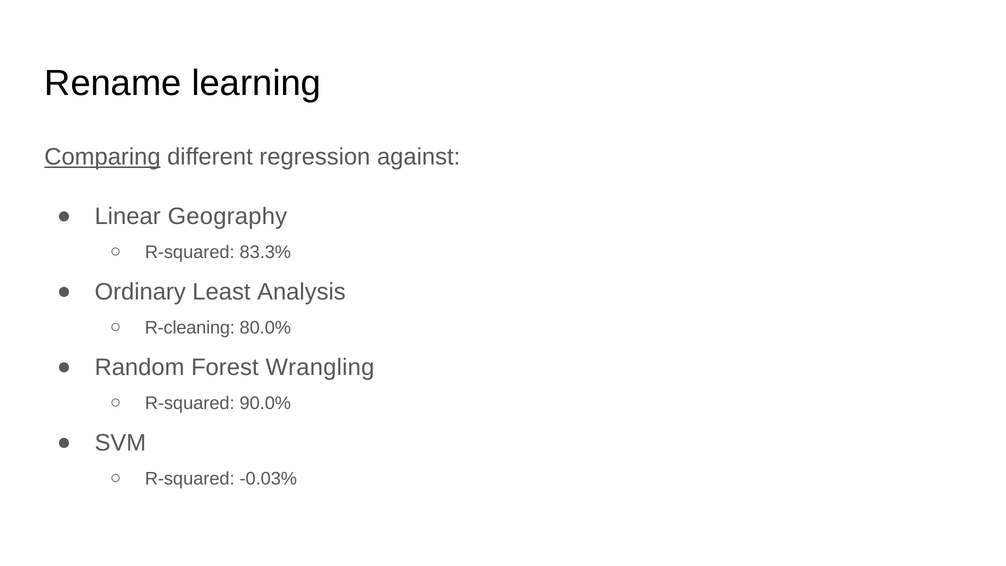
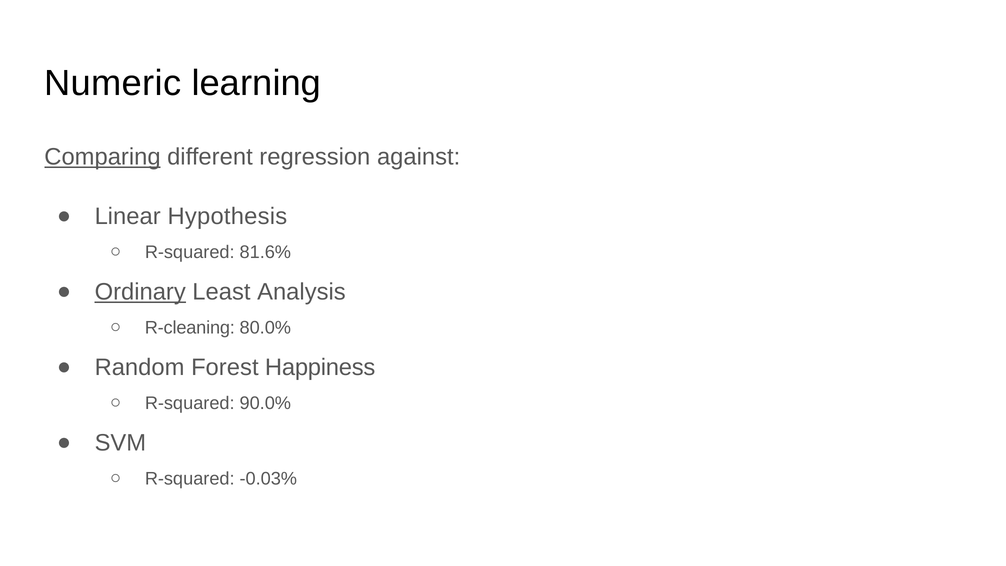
Rename: Rename -> Numeric (113, 83)
Geography: Geography -> Hypothesis (227, 217)
83.3%: 83.3% -> 81.6% (265, 252)
Ordinary underline: none -> present (140, 292)
Wrangling: Wrangling -> Happiness (320, 368)
